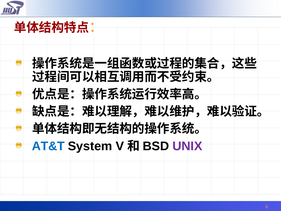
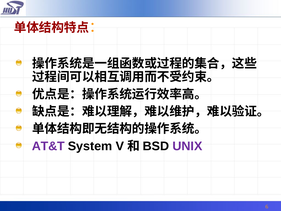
AT&T colour: blue -> purple (48, 146)
